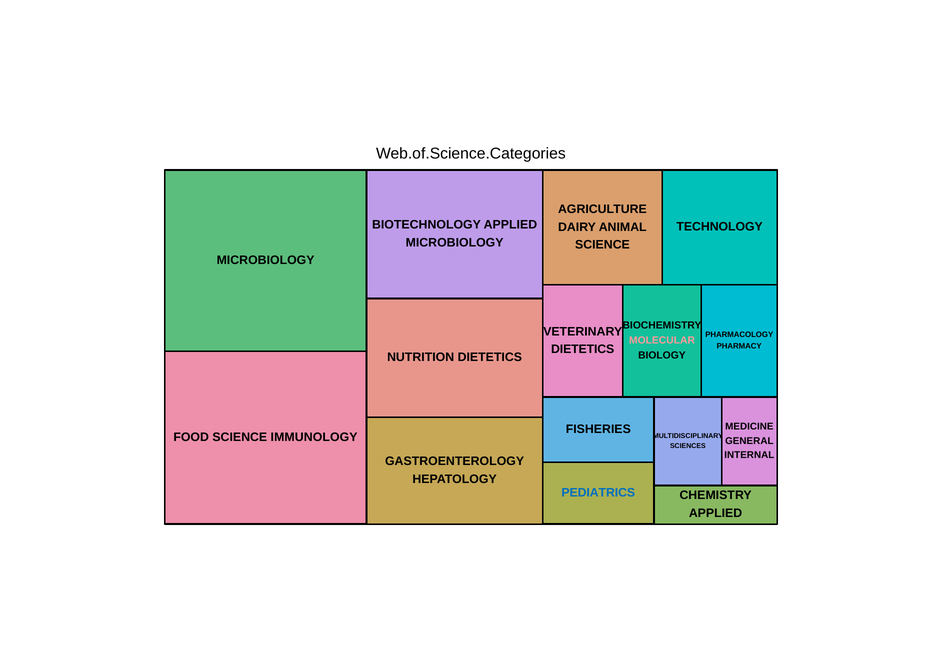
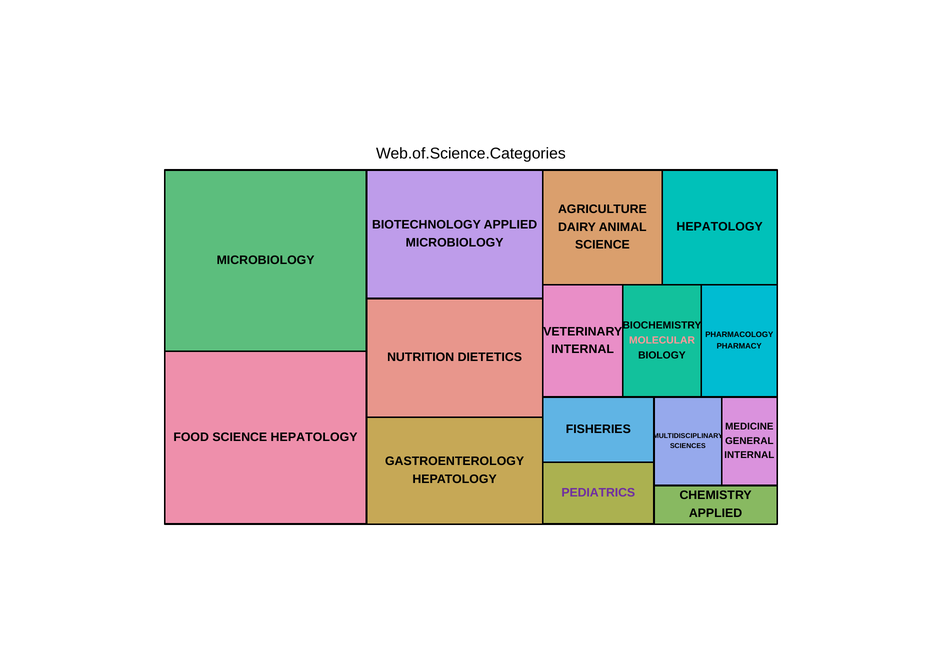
TECHNOLOGY: TECHNOLOGY -> HEPATOLOGY (720, 227)
DIETETICS: DIETETICS -> INTERNAL (583, 349)
SCIENCE IMMUNOLOGY: IMMUNOLOGY -> HEPATOLOGY (314, 437)
PEDIATRICS colour: blue -> purple (598, 493)
